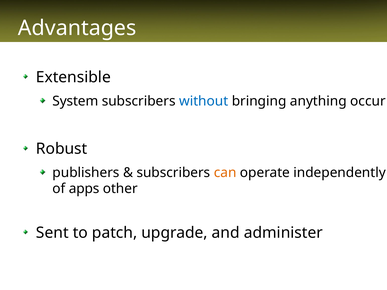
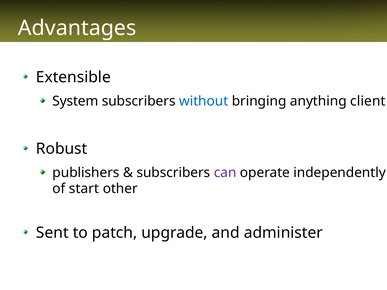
occur: occur -> client (368, 101)
can colour: orange -> purple (225, 173)
apps: apps -> start (84, 189)
